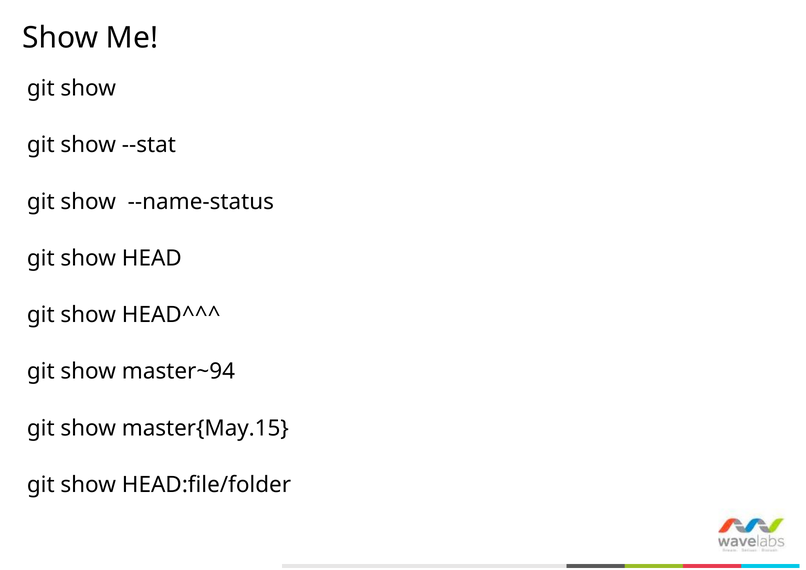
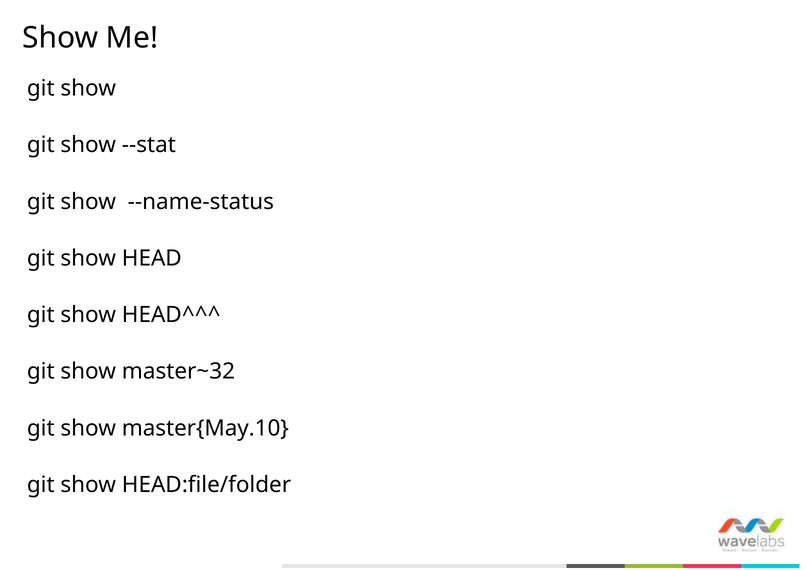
master~94: master~94 -> master~32 (178, 372)
master{May.15: master{May.15 -> master{May.10 (205, 429)
